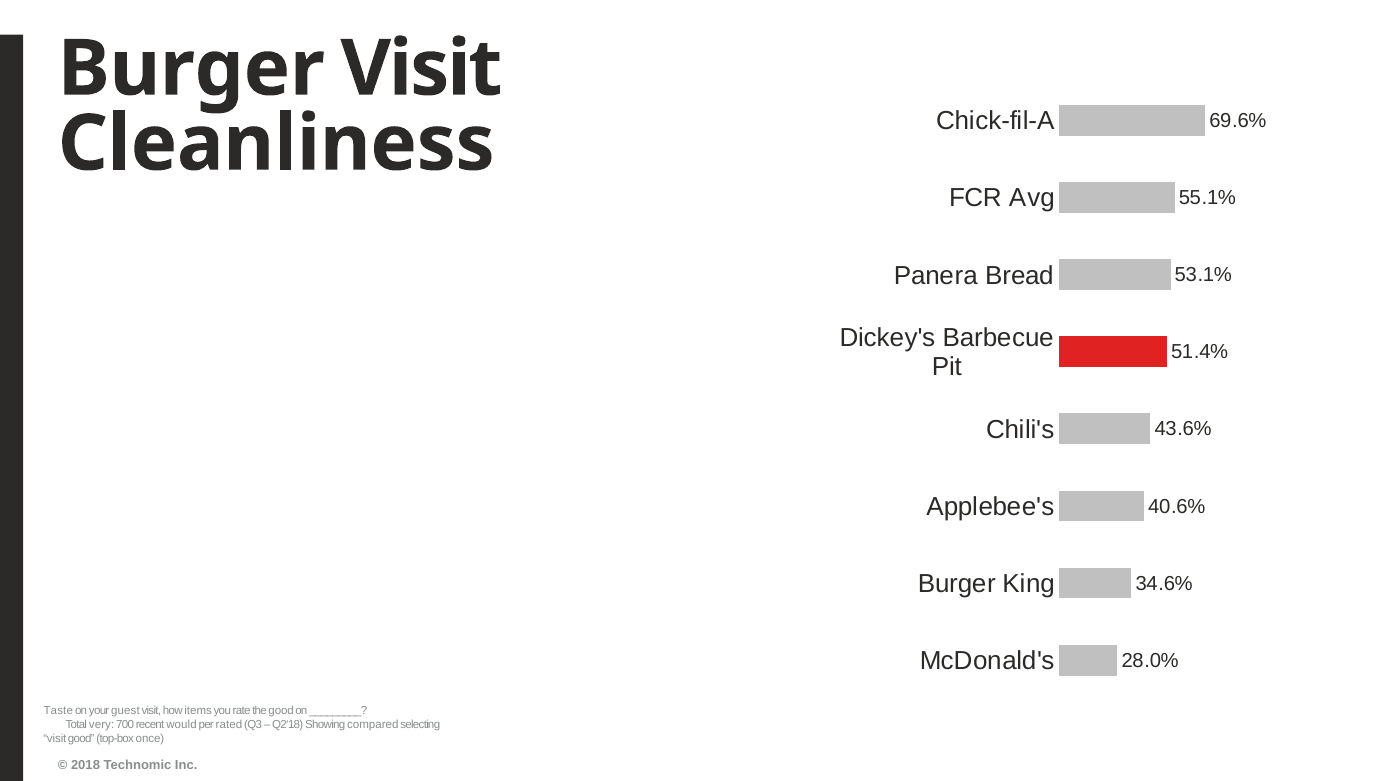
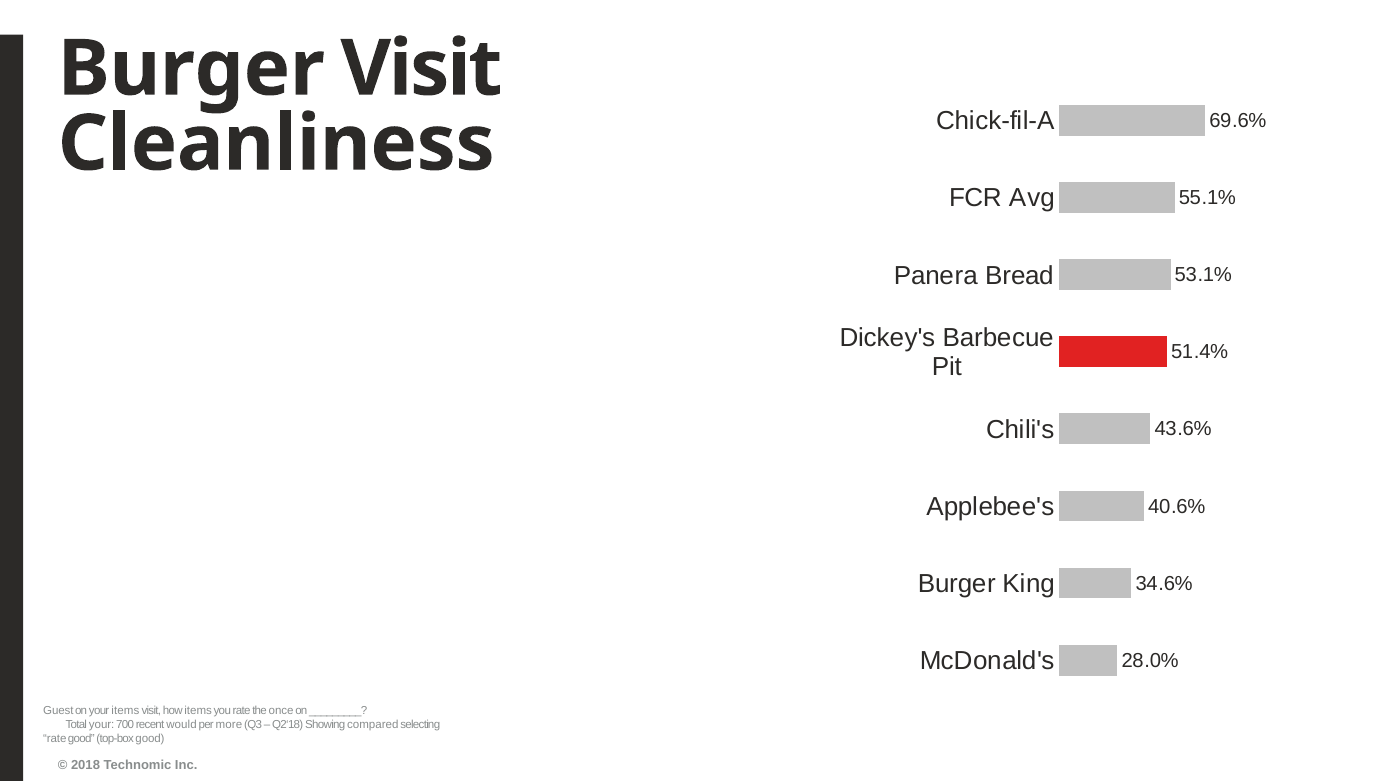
Taste: Taste -> Guest (58, 711)
your guest: guest -> items (125, 711)
the good: good -> once (281, 711)
Total very: very -> your (102, 725)
rated: rated -> more (229, 725)
visit: visit -> rate (55, 739)
top-box once: once -> good (150, 739)
